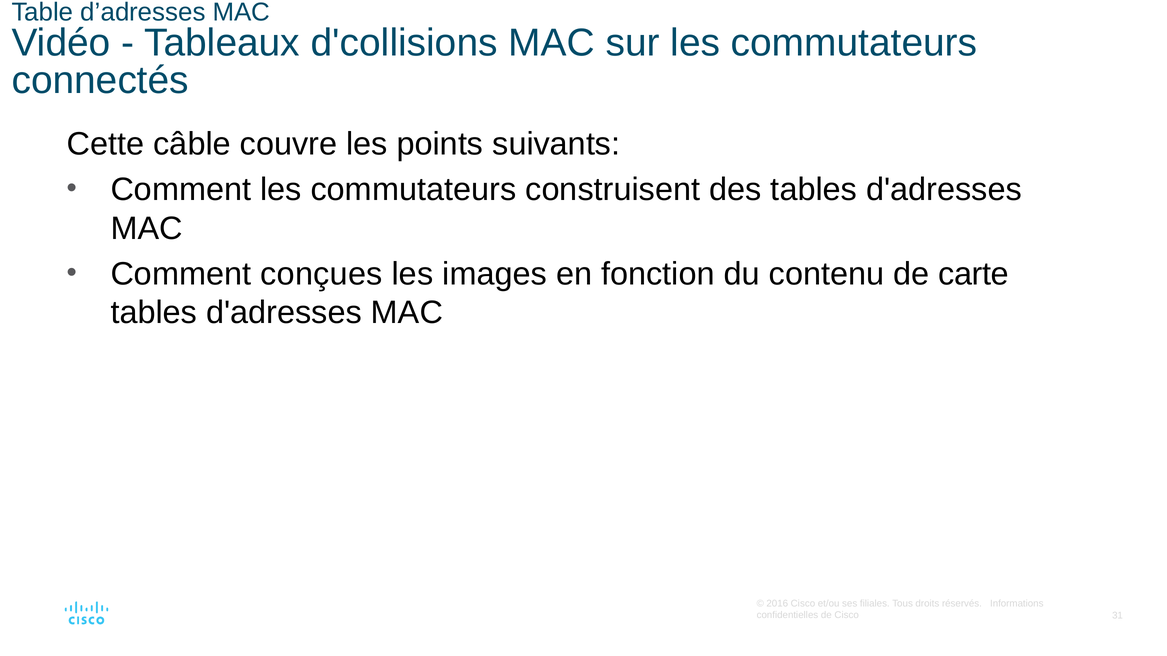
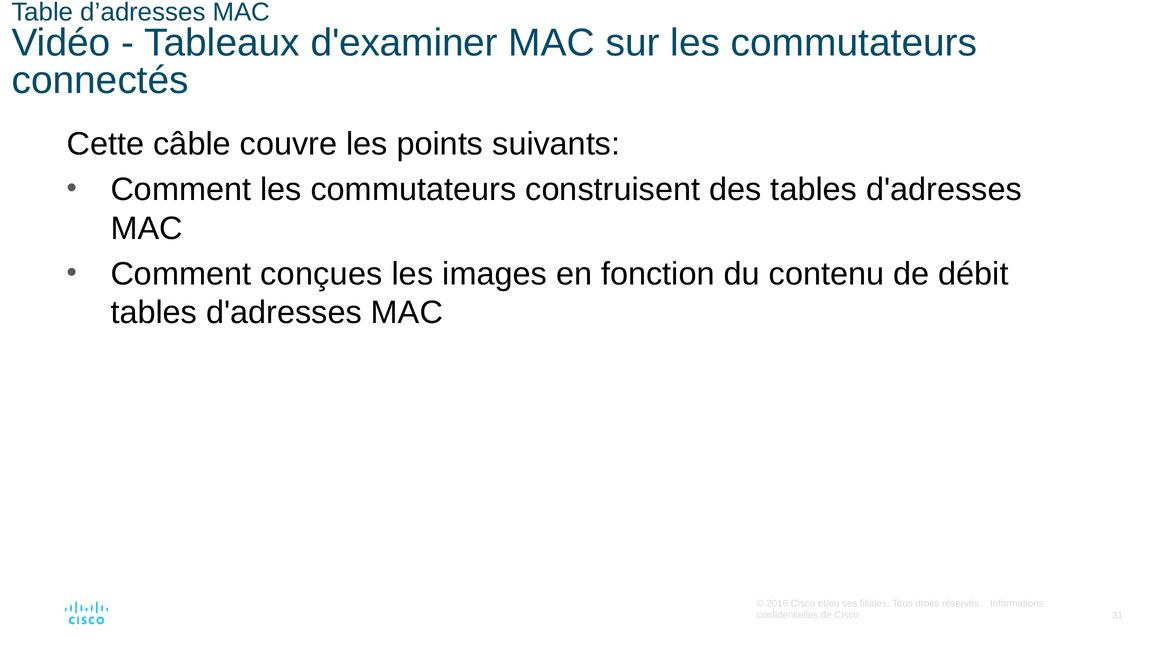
d'collisions: d'collisions -> d'examiner (404, 43)
carte: carte -> débit (973, 274)
